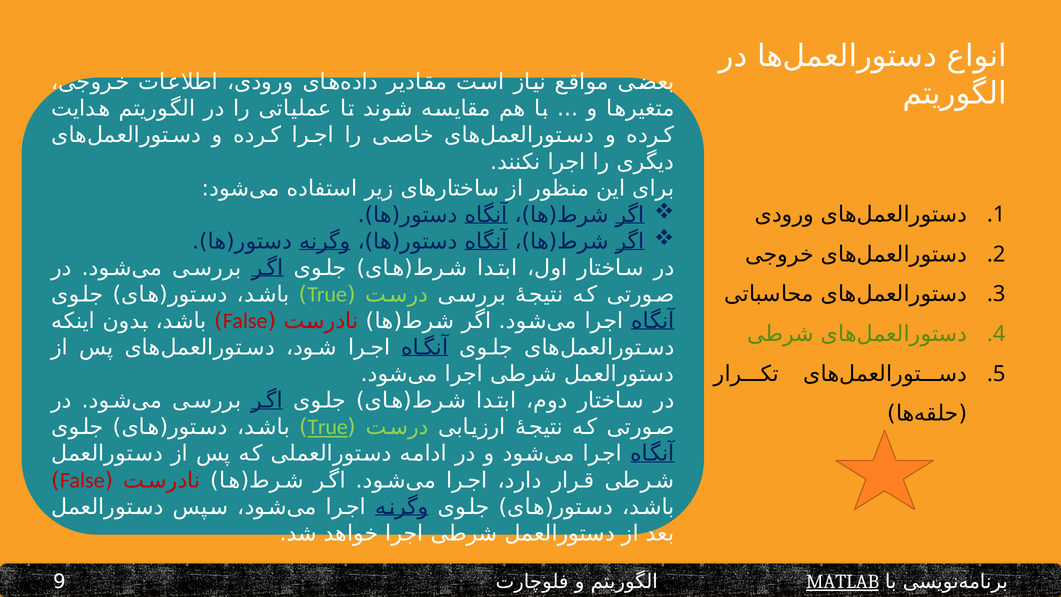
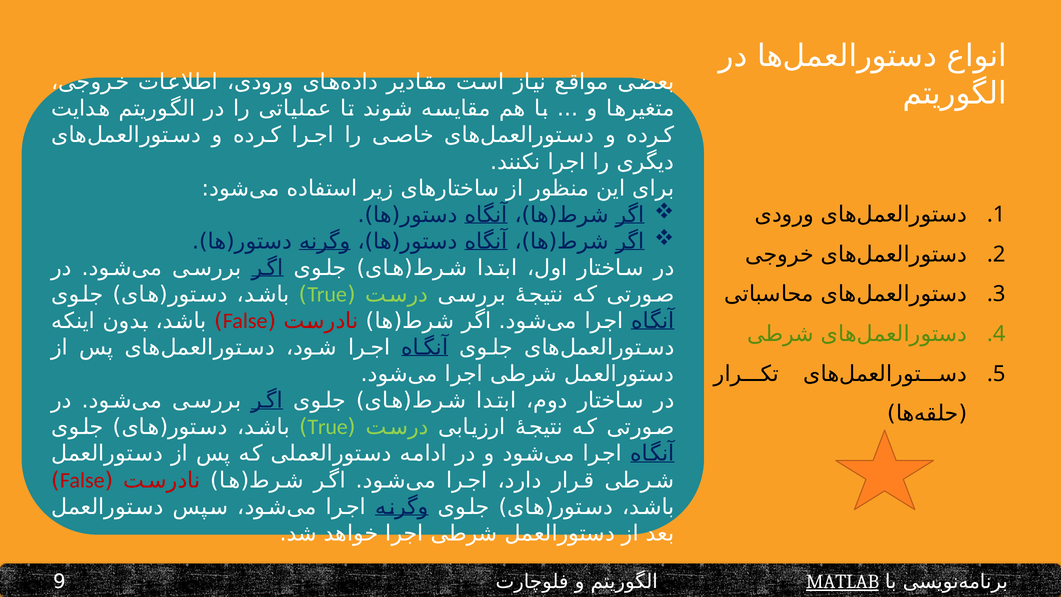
True underline: present -> none (328, 427)
